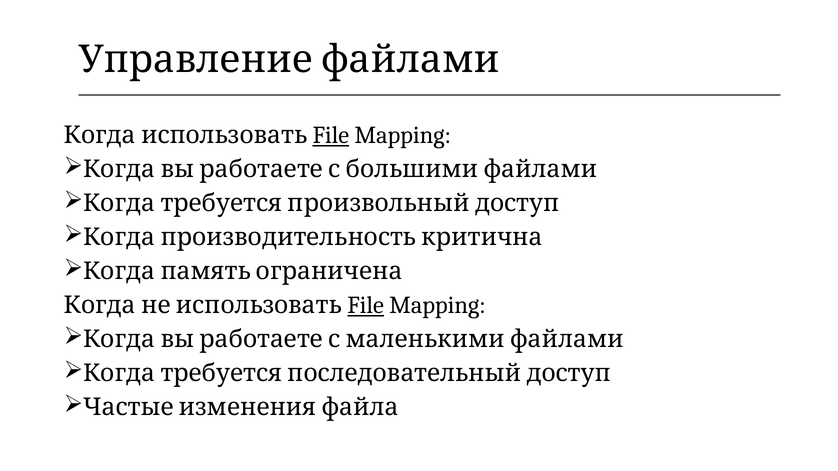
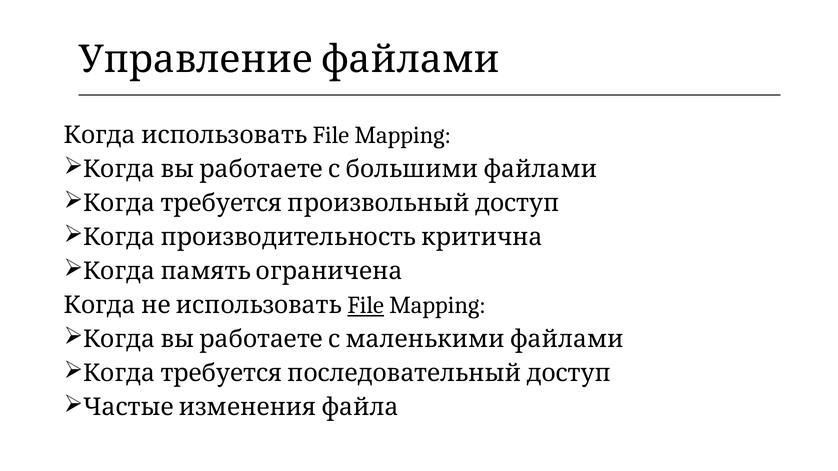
File underline: present -> none (331, 135)
